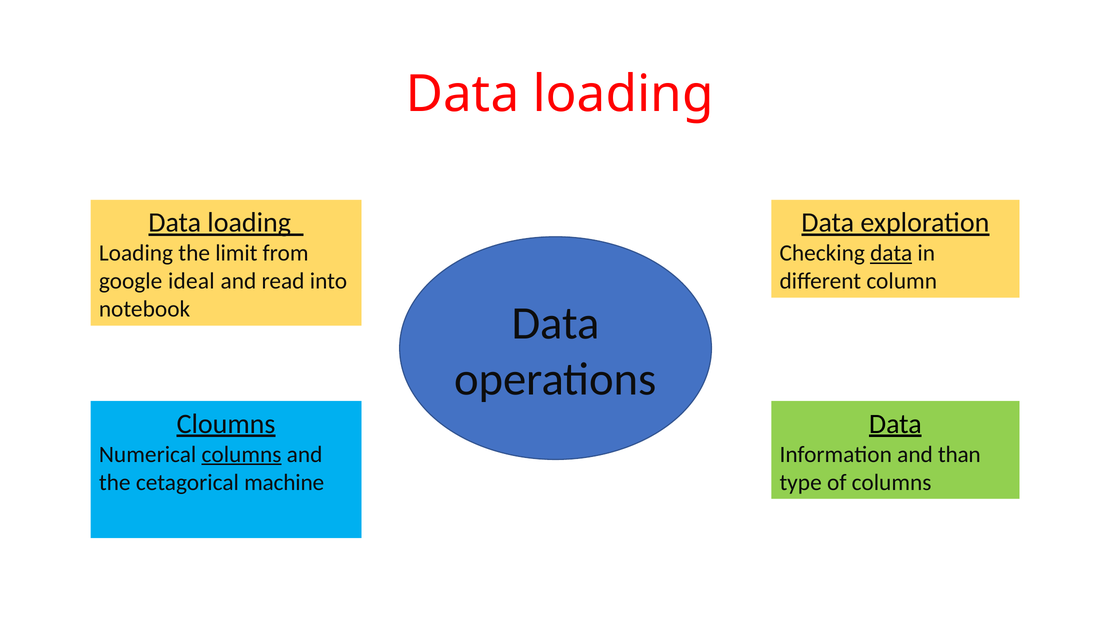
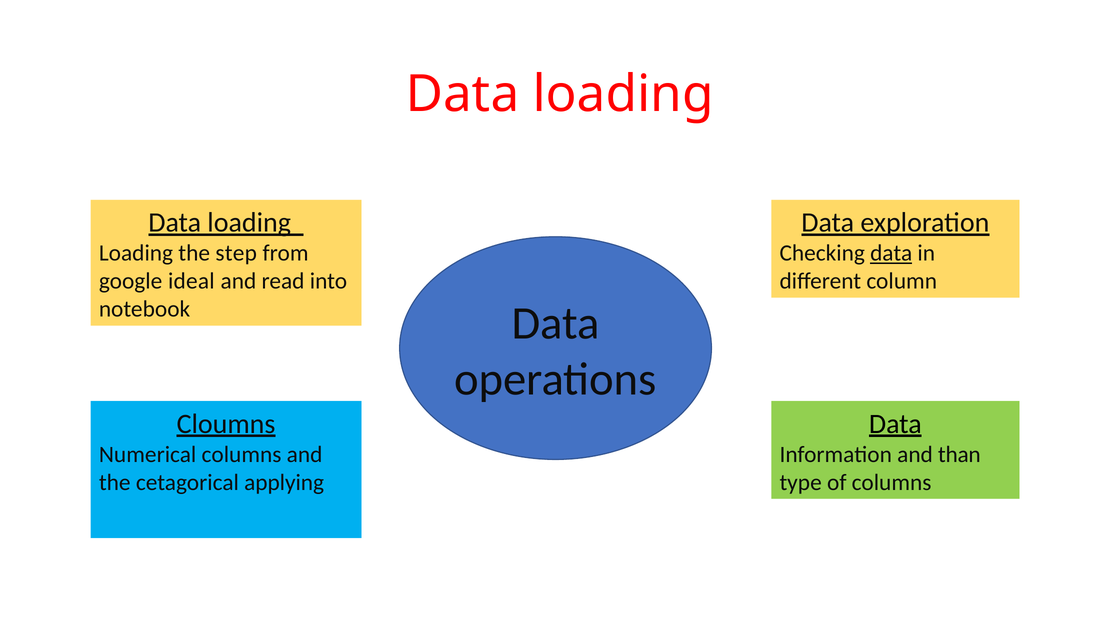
limit: limit -> step (236, 253)
columns underline: present -> none (242, 454)
machine: machine -> applying (284, 482)
